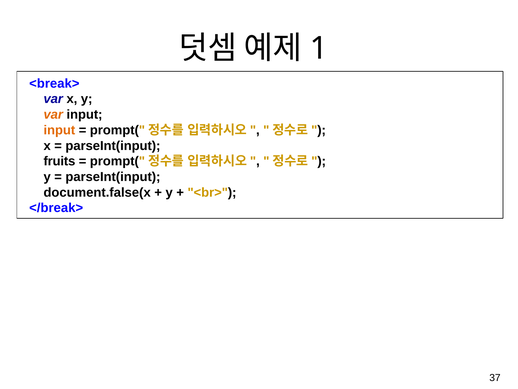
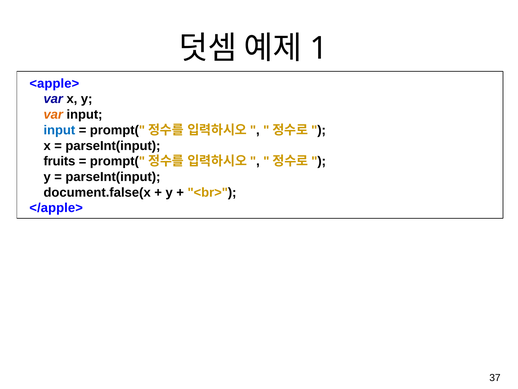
<break>: <break> -> <apple> (54, 83)
input colour: orange -> blue (59, 130)
</break>: </break> -> </apple> (56, 208)
